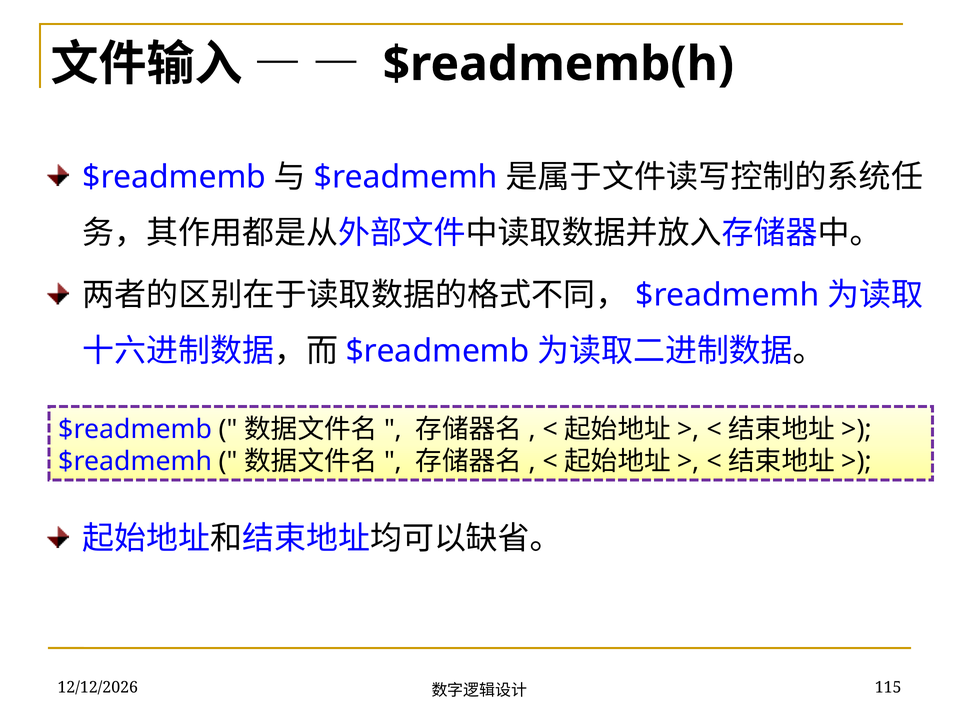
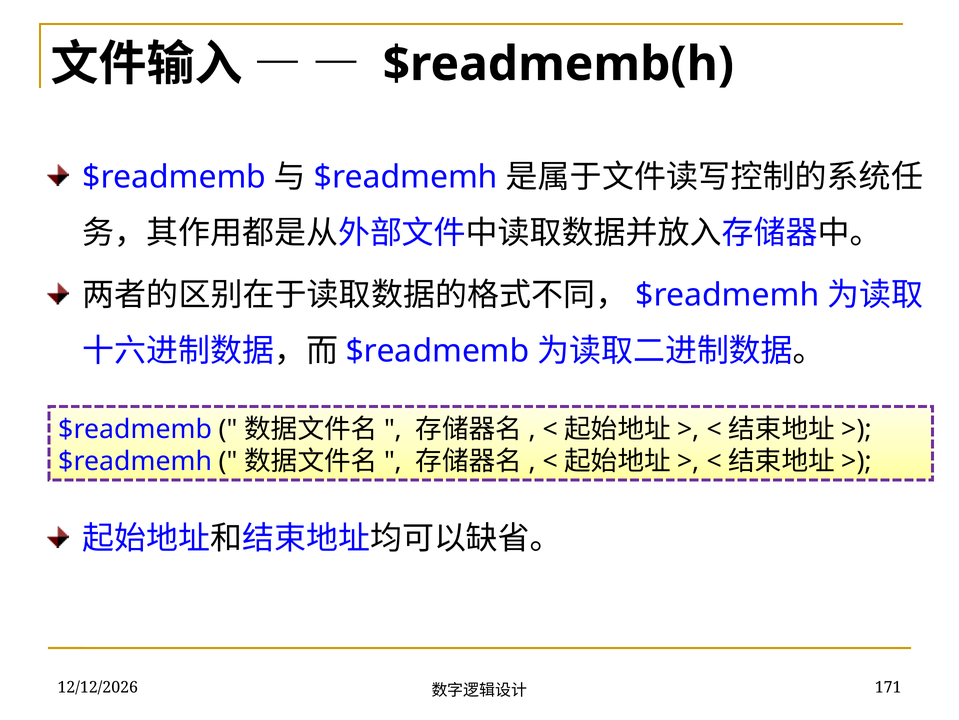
115: 115 -> 171 (888, 687)
